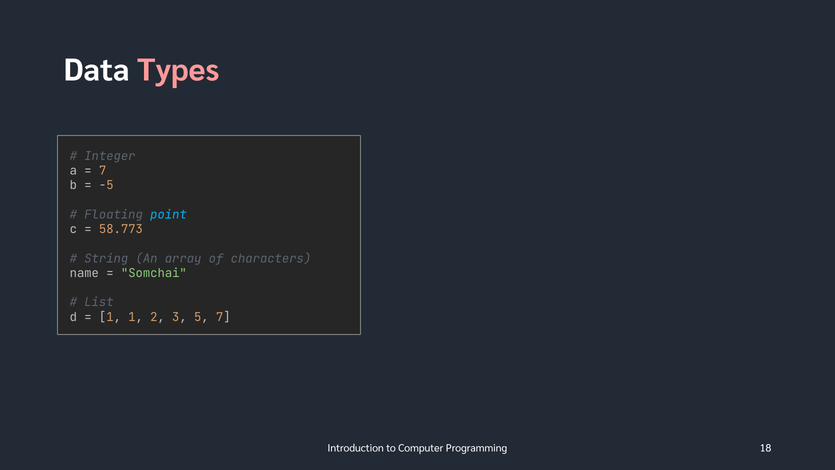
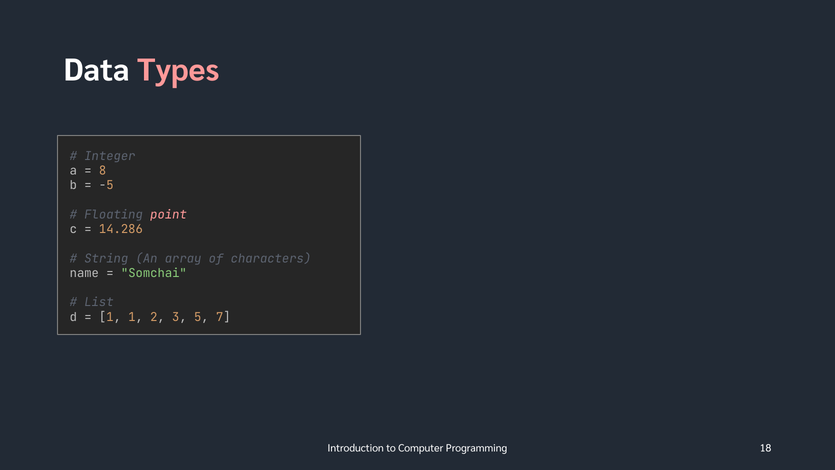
7: 7 -> 8 (103, 171)
point colour: light blue -> pink (169, 215)
58.773: 58.773 -> 14.286 (121, 229)
